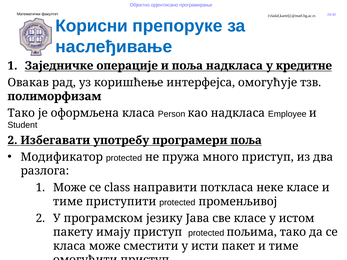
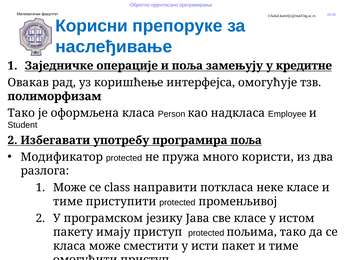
поља надкласа: надкласа -> замењују (234, 66)
програмери: програмери -> програмира (190, 140)
много приступ: приступ -> користи (268, 157)
